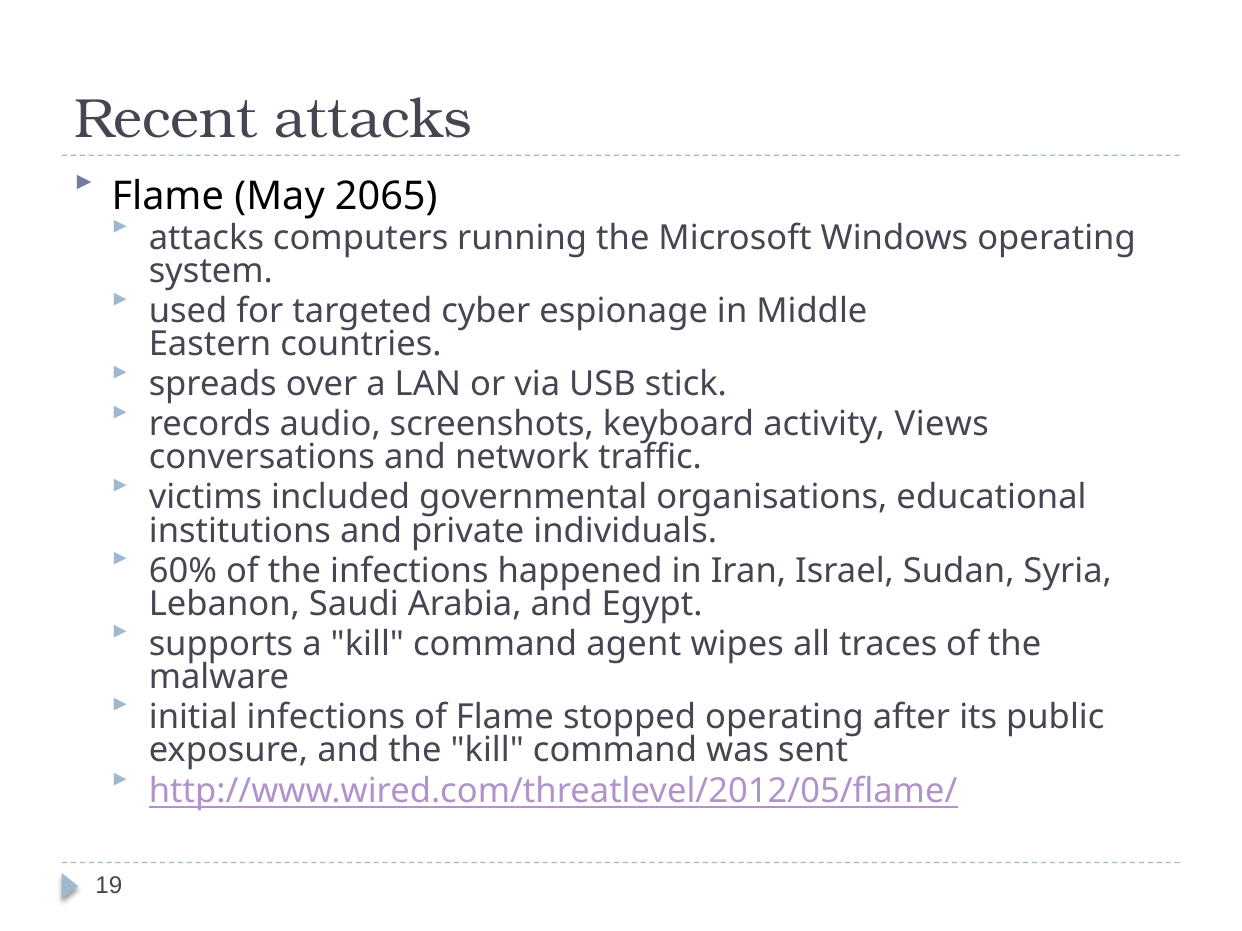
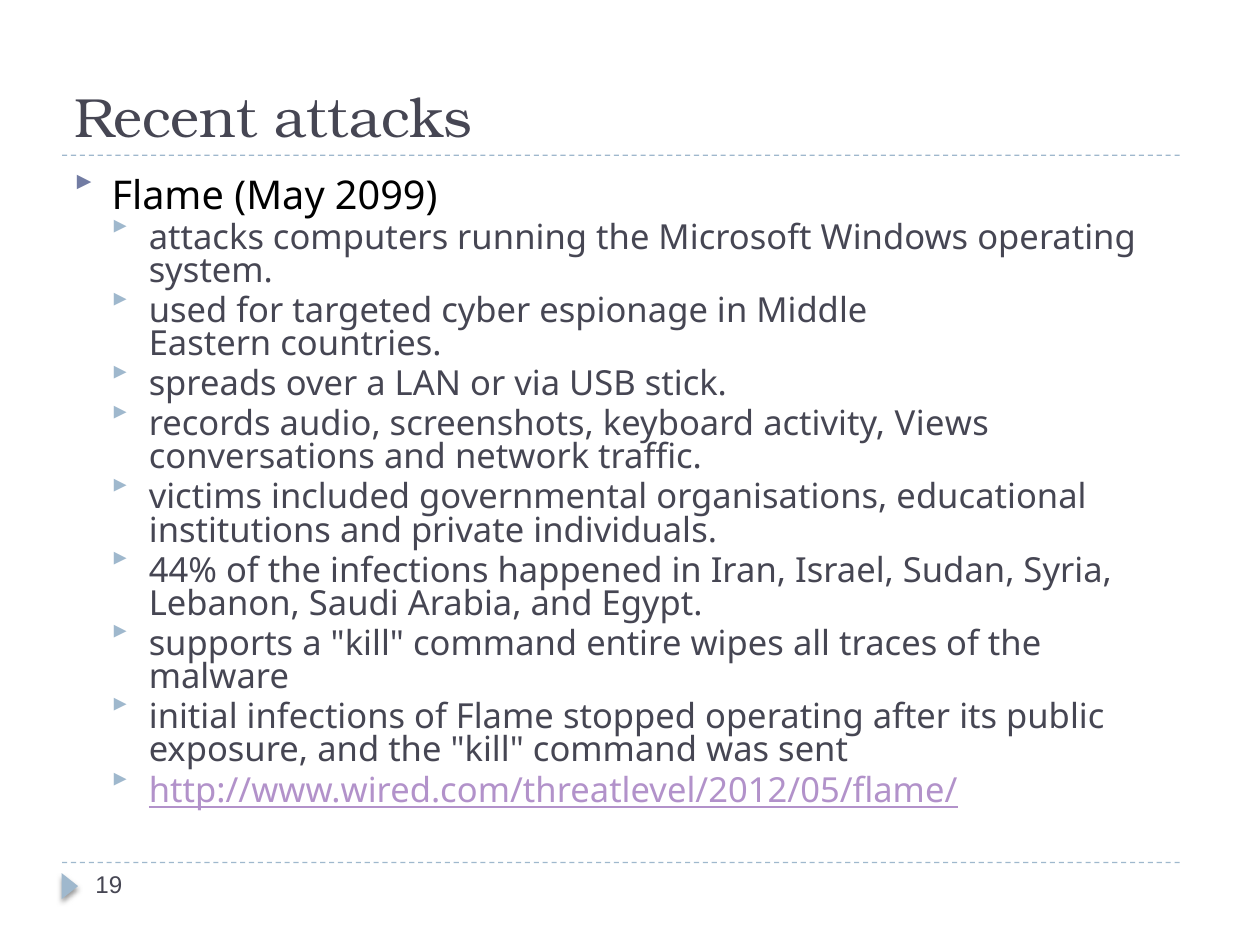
2065: 2065 -> 2099 (386, 197)
60%: 60% -> 44% (183, 571)
agent: agent -> entire (634, 644)
